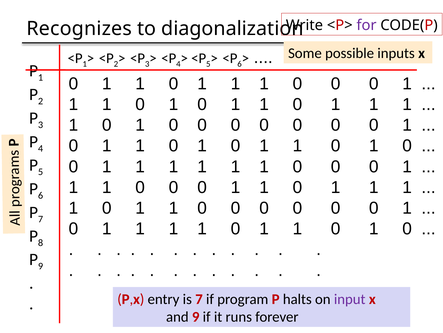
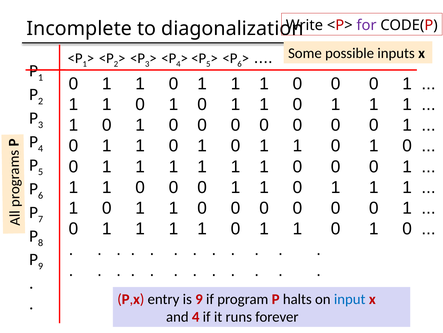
Recognizes: Recognizes -> Incomplete (79, 29)
is 7: 7 -> 9 (199, 298)
input colour: purple -> blue (350, 298)
and 9: 9 -> 4 (196, 316)
